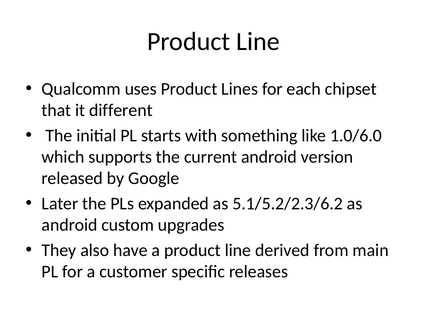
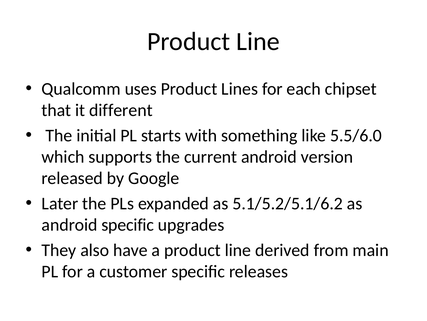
1.0/6.0: 1.0/6.0 -> 5.5/6.0 (356, 135)
5.1/5.2/2.3/6.2: 5.1/5.2/2.3/6.2 -> 5.1/5.2/5.1/6.2 (288, 203)
android custom: custom -> specific (128, 224)
